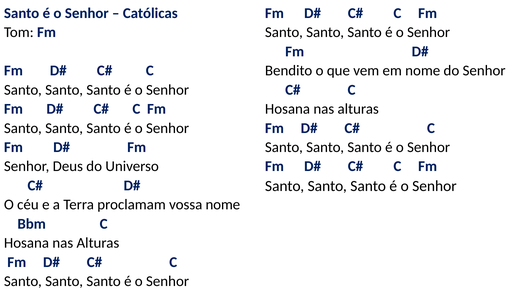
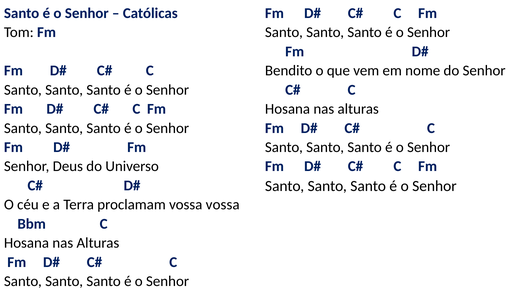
vossa nome: nome -> vossa (223, 205)
